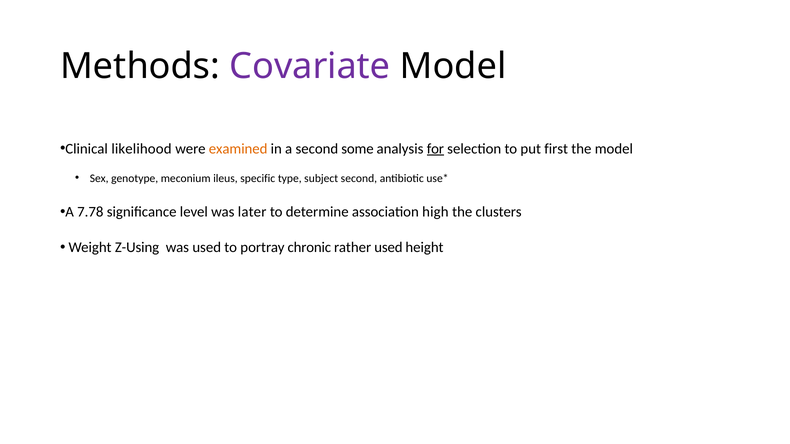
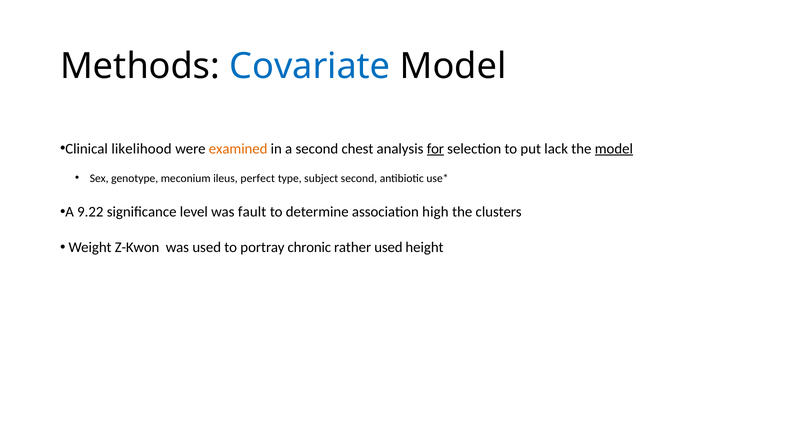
Covariate colour: purple -> blue (310, 66)
some: some -> chest (357, 149)
first: first -> lack (556, 149)
model underline: none -> present (614, 149)
specific: specific -> perfect (258, 178)
7.78: 7.78 -> 9.22 (90, 212)
later: later -> fault (252, 212)
Z-Using: Z-Using -> Z-Kwon (137, 248)
